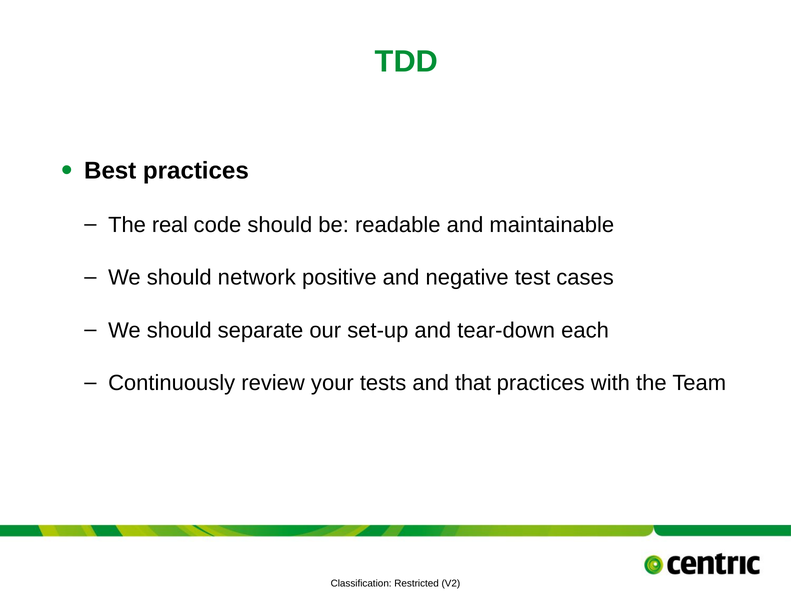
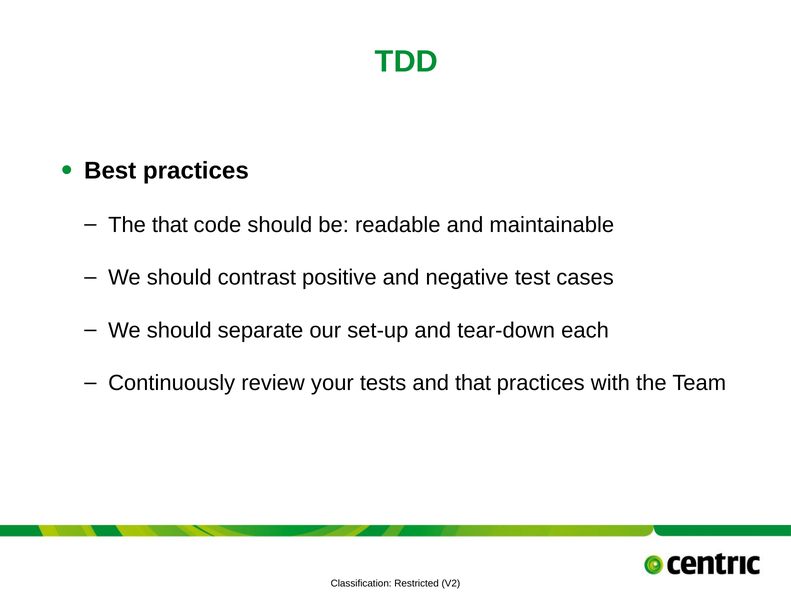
The real: real -> that (170, 225)
network: network -> contrast (257, 278)
